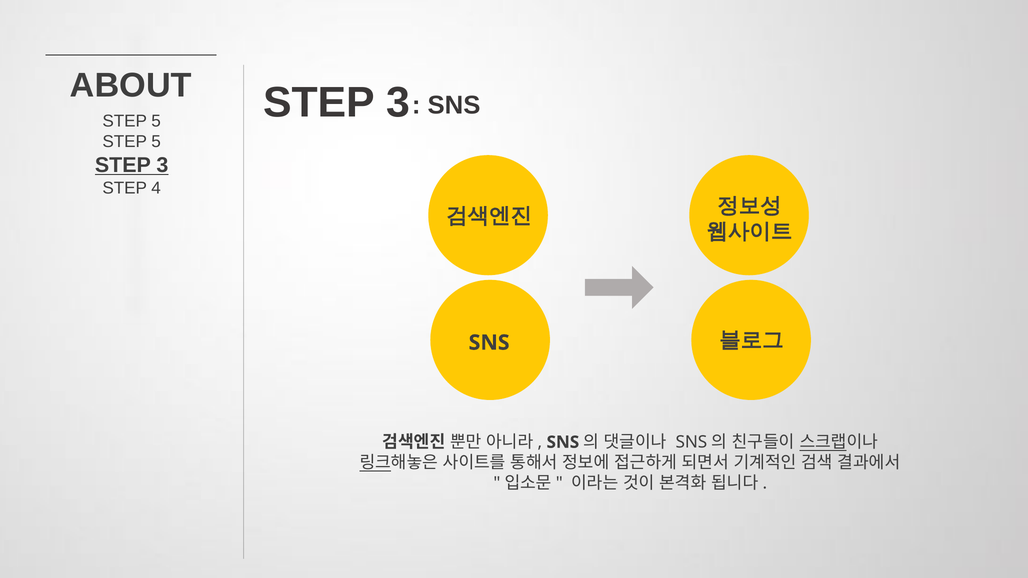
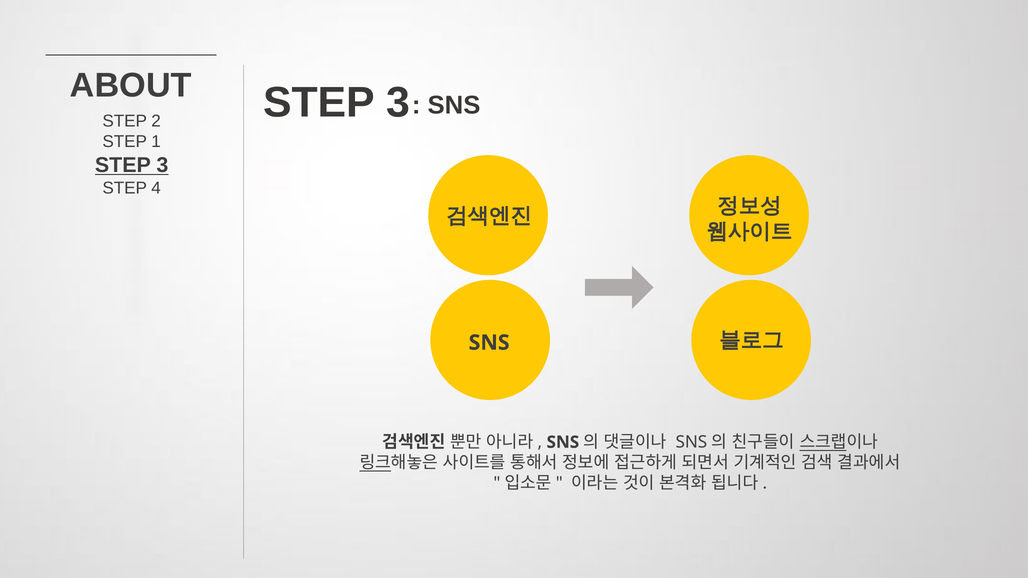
5: 5 -> 2 (156, 121)
5: 5 -> 1 (156, 142)
